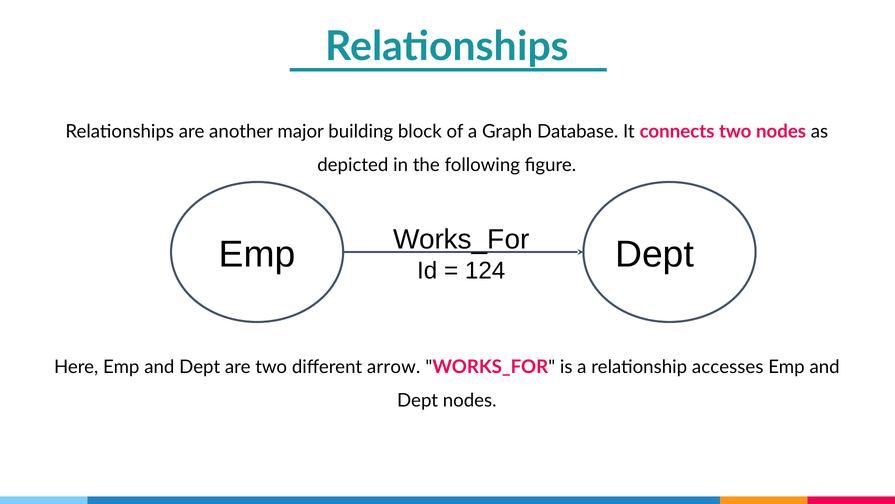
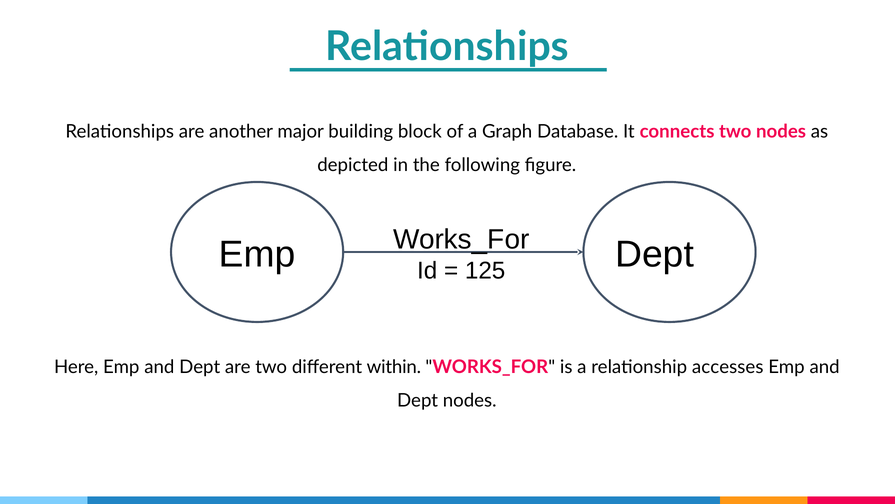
124: 124 -> 125 (485, 271)
arrow: arrow -> within (394, 366)
